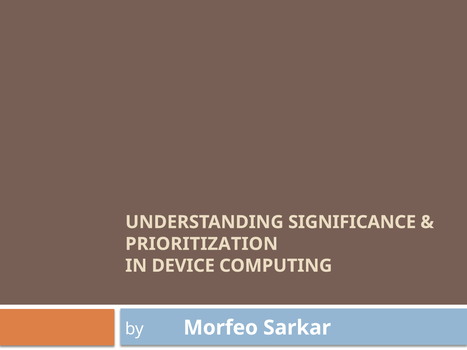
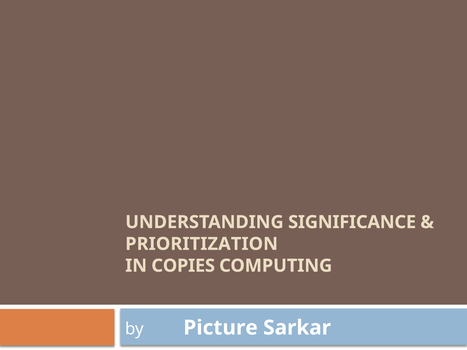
DEVICE: DEVICE -> COPIES (183, 266)
Morfeo: Morfeo -> Picture (221, 328)
